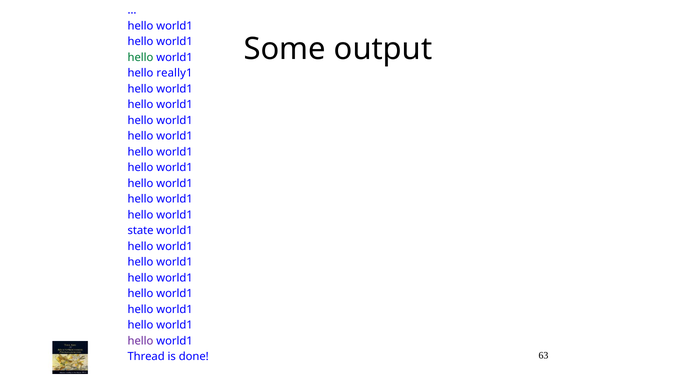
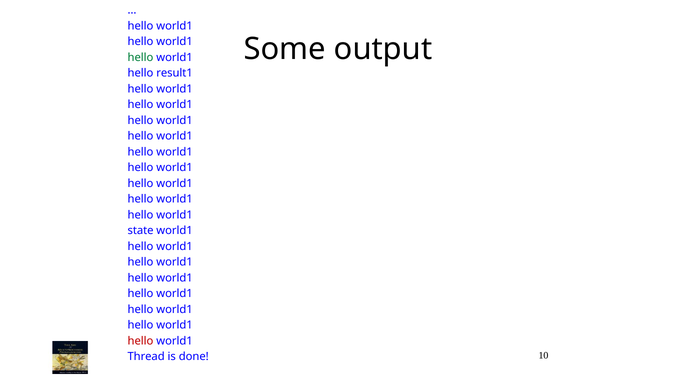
really1: really1 -> result1 (175, 73)
hello colour: purple -> red (141, 341)
63: 63 -> 10 (543, 356)
